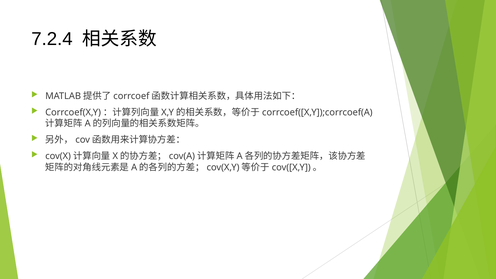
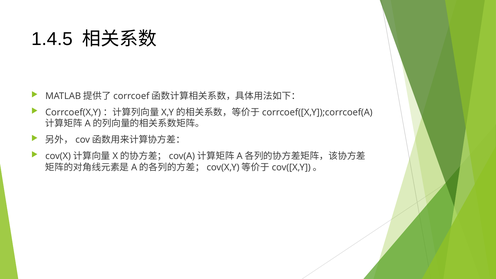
7.2.4: 7.2.4 -> 1.4.5 (52, 39)
